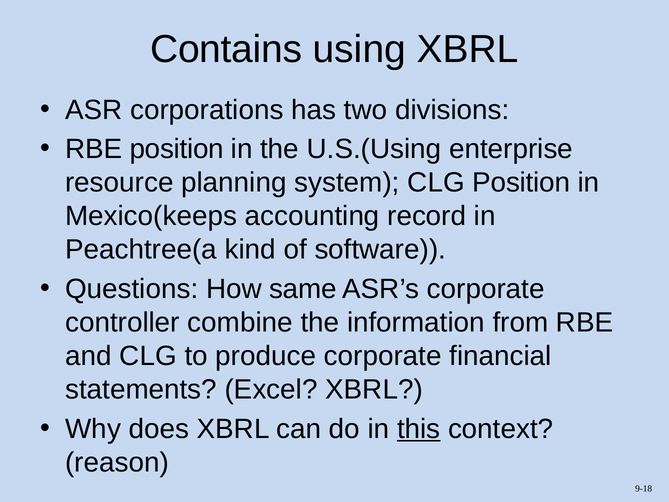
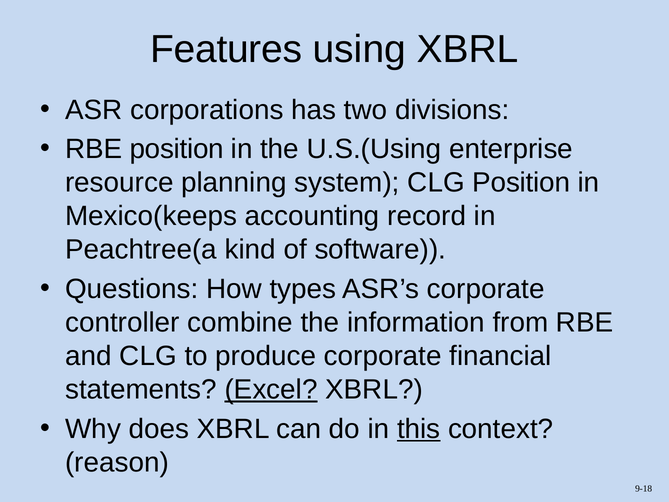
Contains: Contains -> Features (226, 50)
same: same -> types (303, 289)
Excel underline: none -> present (271, 389)
